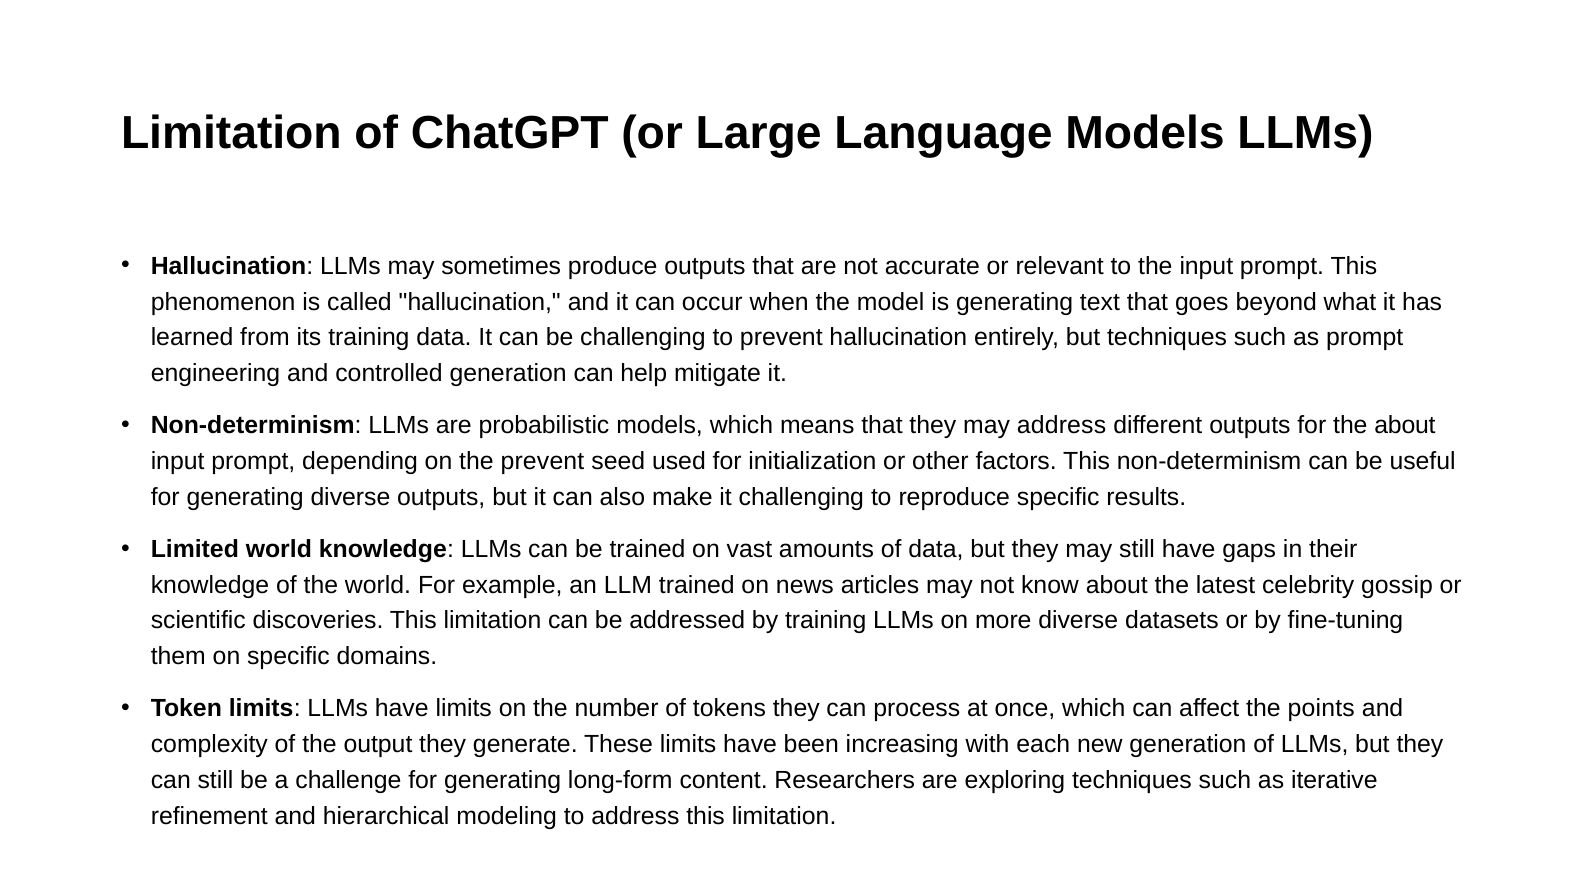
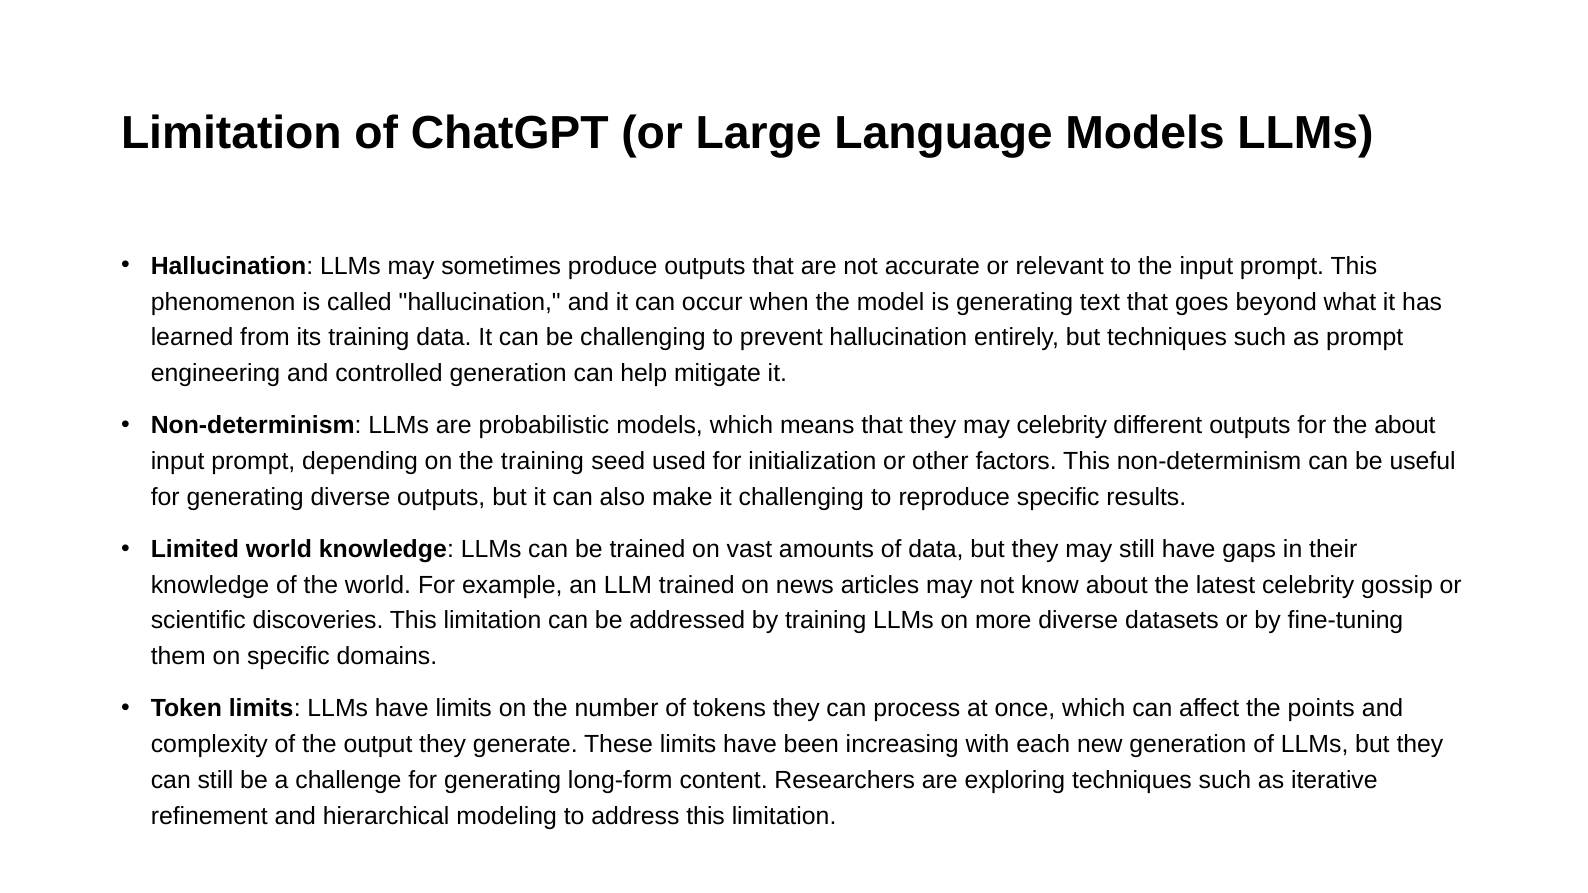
may address: address -> celebrity (1062, 426)
the prevent: prevent -> training (542, 462)
